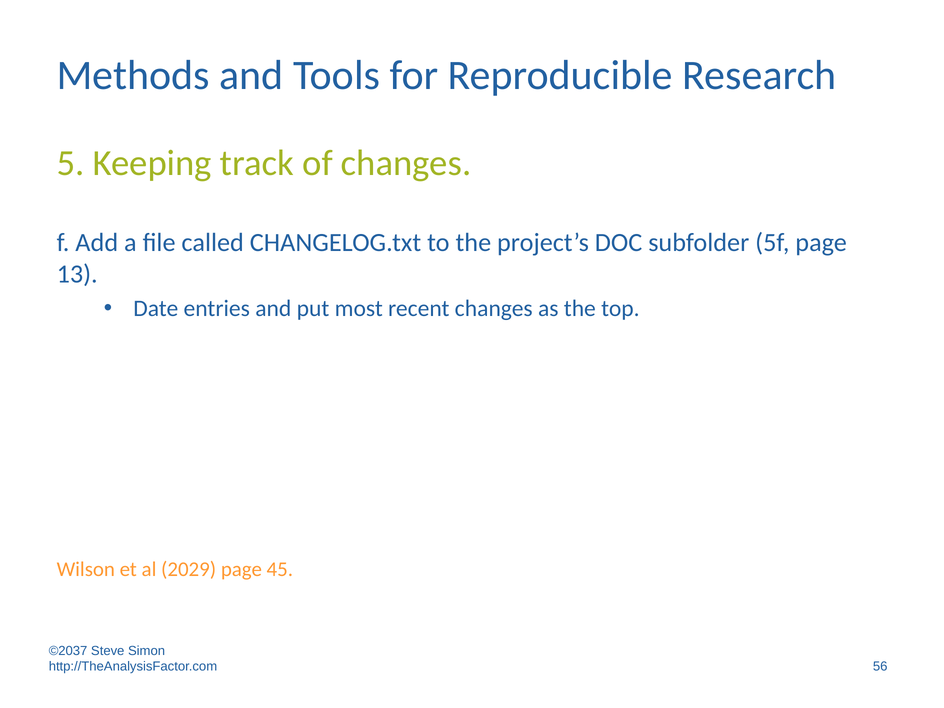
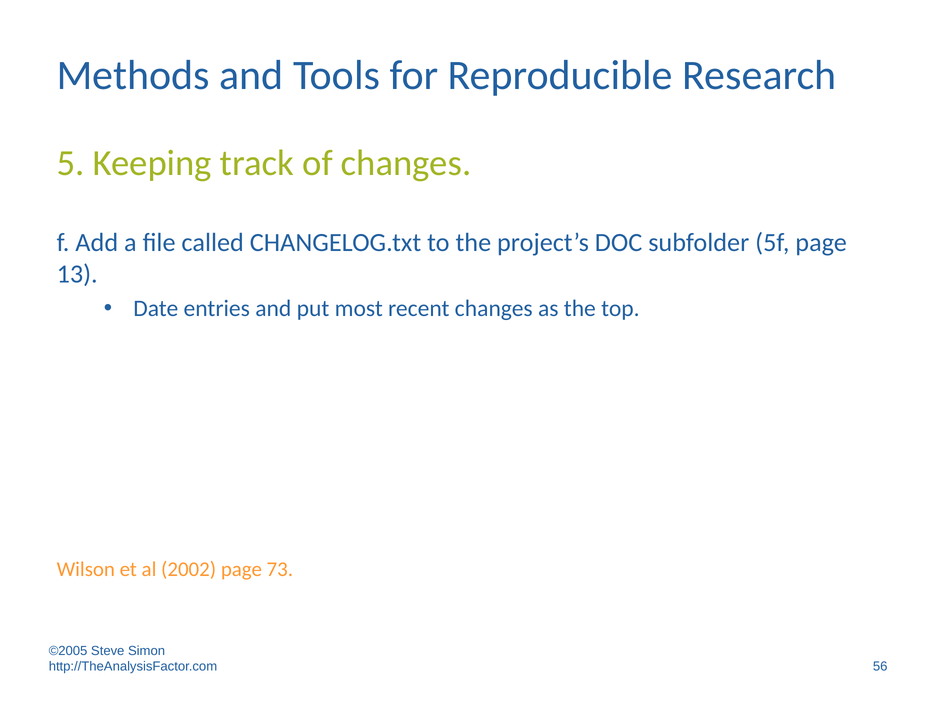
2029: 2029 -> 2002 (189, 569)
45: 45 -> 73 (280, 569)
©2037: ©2037 -> ©2005 (68, 651)
